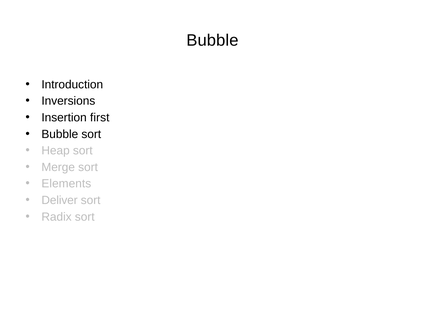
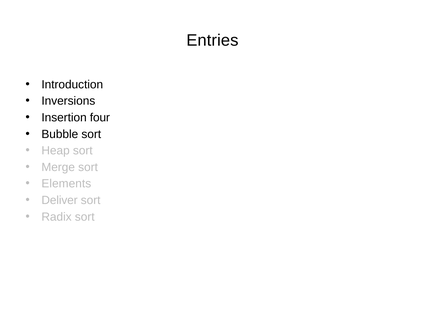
Bubble: Bubble -> Entries (212, 40)
first: first -> four (100, 117)
